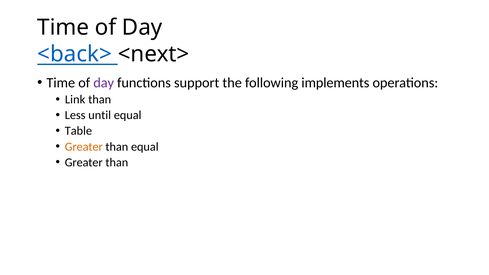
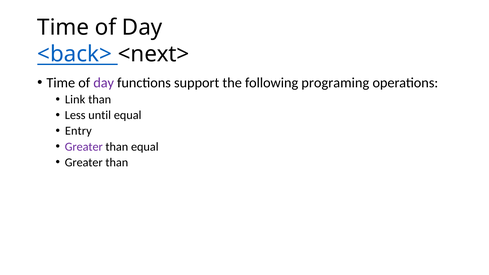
implements: implements -> programing (335, 83)
Table: Table -> Entry (78, 131)
Greater colour: orange -> purple (84, 147)
